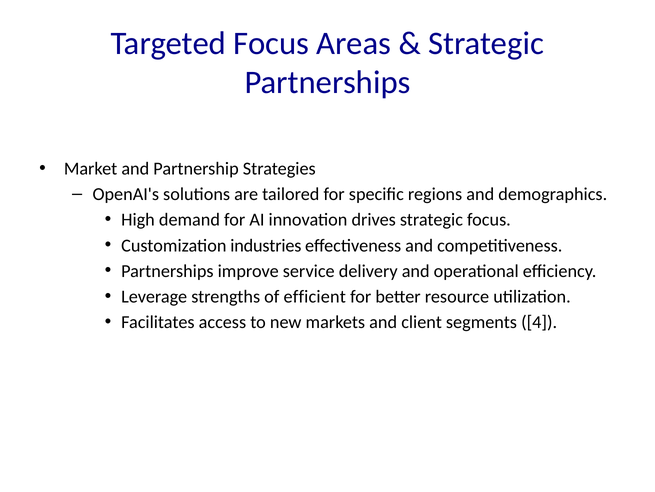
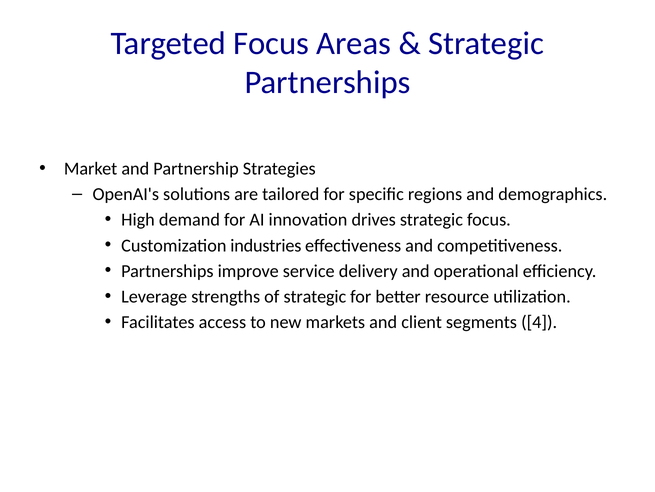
of efficient: efficient -> strategic (315, 296)
